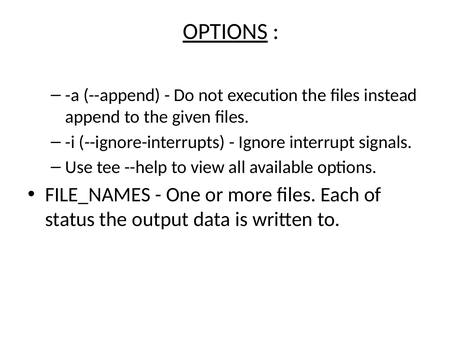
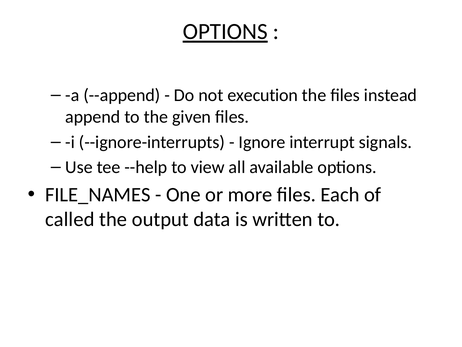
status: status -> called (70, 219)
